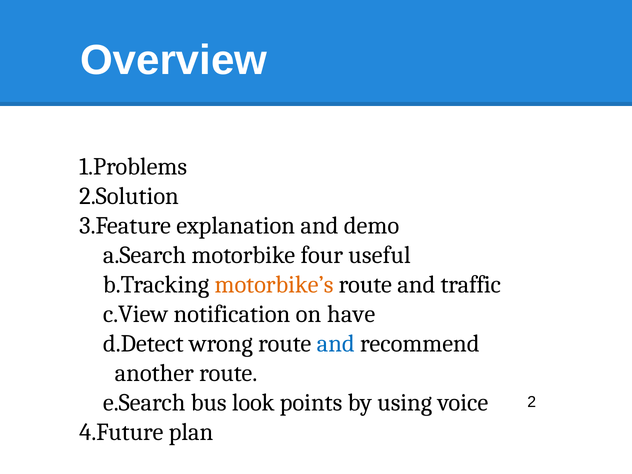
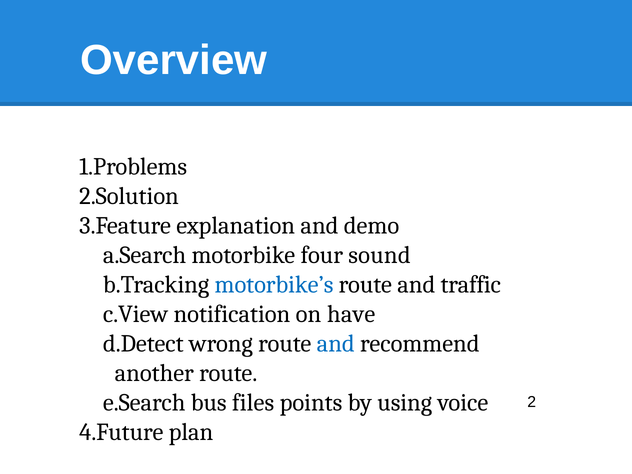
useful: useful -> sound (379, 255)
motorbike’s colour: orange -> blue (274, 284)
look: look -> files (253, 403)
